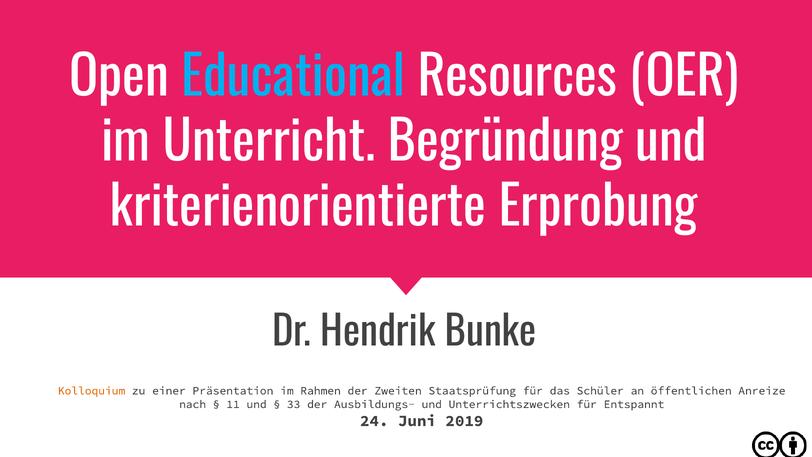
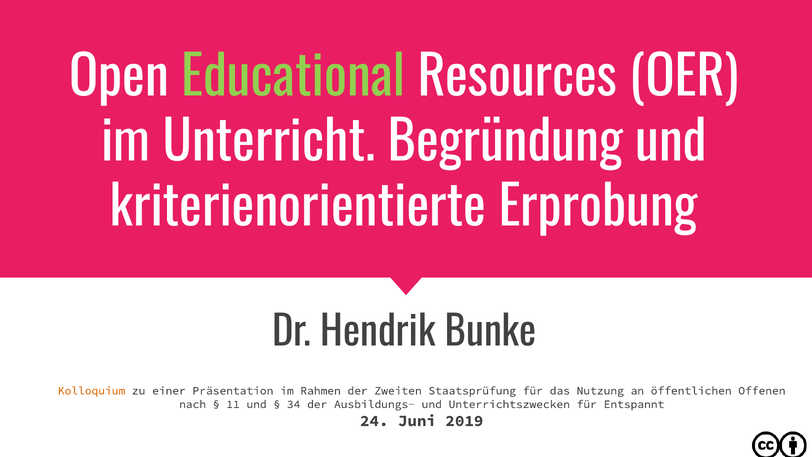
Educational colour: light blue -> light green (293, 78)
Schüler: Schüler -> Nutzung (600, 391)
Anreize: Anreize -> Offenen (762, 391)
33: 33 -> 34 (294, 404)
